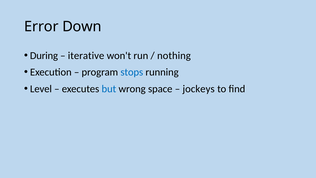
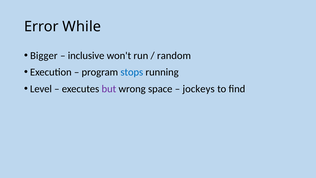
Down: Down -> While (82, 27)
During: During -> Bigger (44, 56)
iterative: iterative -> inclusive (86, 56)
nothing: nothing -> random (174, 56)
but colour: blue -> purple (109, 89)
